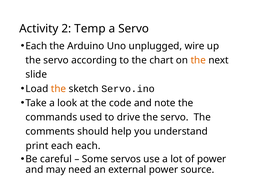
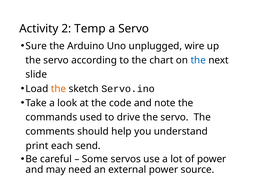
Each: Each -> Sure (36, 46)
the colour: orange -> blue (198, 60)
each each: each -> send (88, 145)
